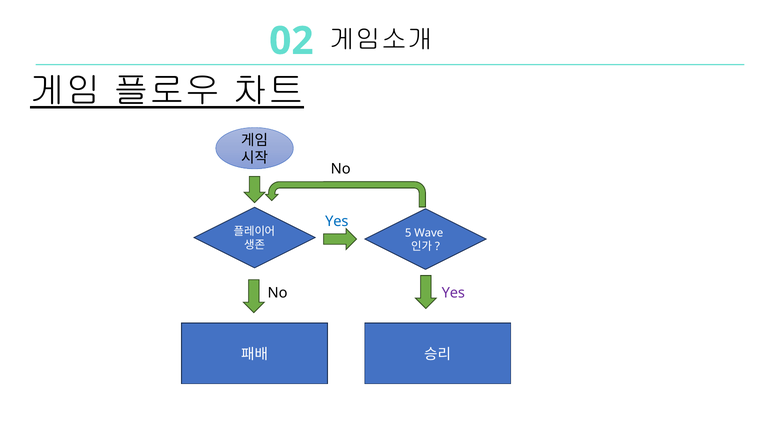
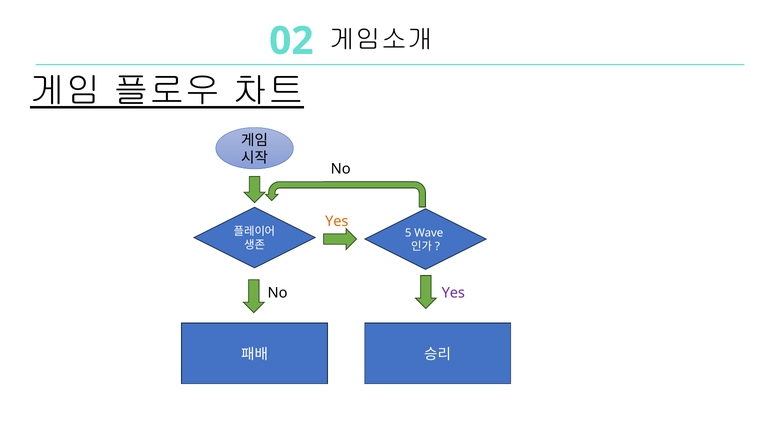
Yes colour: blue -> orange (337, 221)
